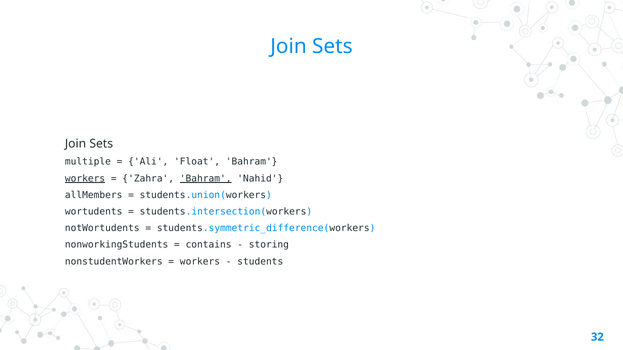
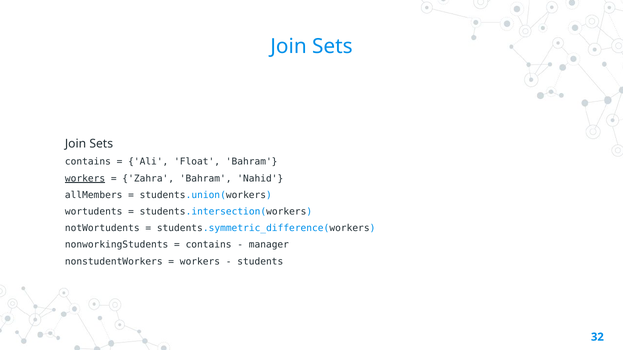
multiple: multiple -> contains (88, 162)
Bahram underline: present -> none (206, 179)
storing: storing -> manager (269, 245)
